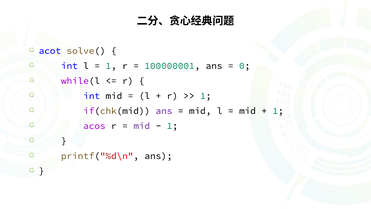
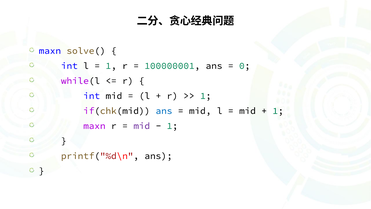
acot: acot -> maxn (50, 51)
ans colour: purple -> blue (164, 111)
acos: acos -> maxn (94, 126)
